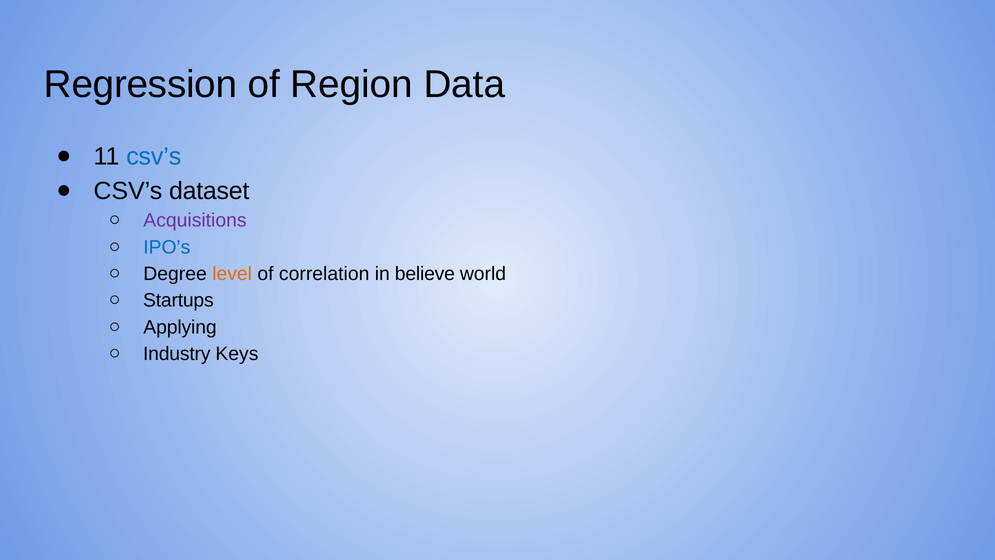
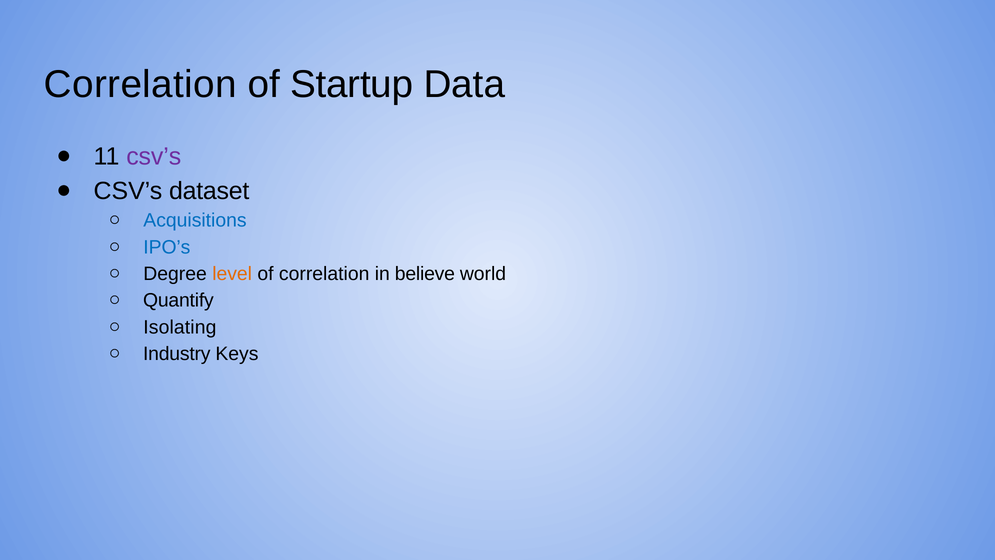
Regression: Regression -> Correlation (140, 84)
Region: Region -> Startup (352, 84)
csv’s colour: blue -> purple (154, 156)
Acquisitions colour: purple -> blue (195, 220)
Startups: Startups -> Quantify (178, 300)
Applying: Applying -> Isolating (180, 327)
